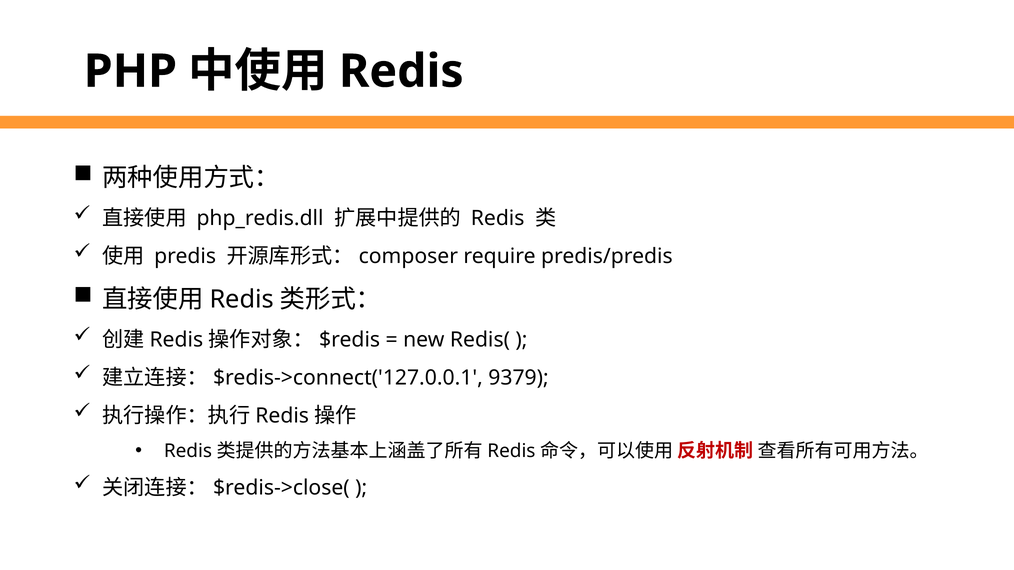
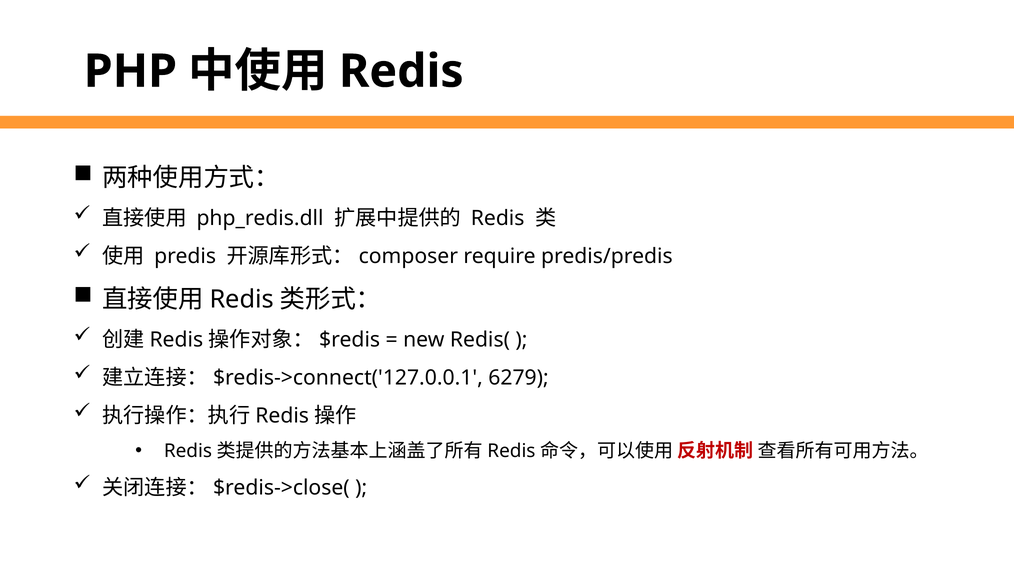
9379: 9379 -> 6279 (519, 378)
